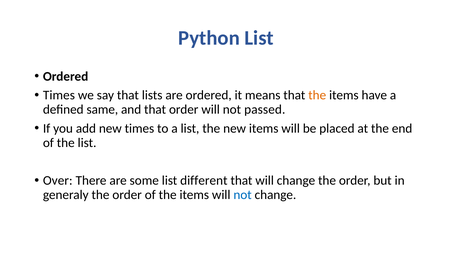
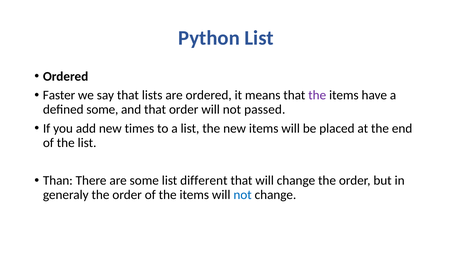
Times: Times -> Faster (59, 95)
the colour: orange -> purple (317, 95)
defined same: same -> some (102, 110)
Over: Over -> Than (58, 181)
